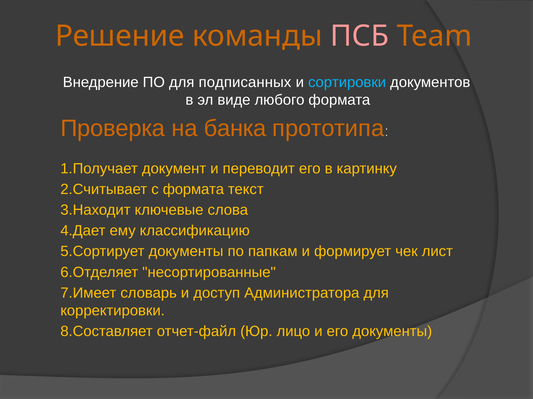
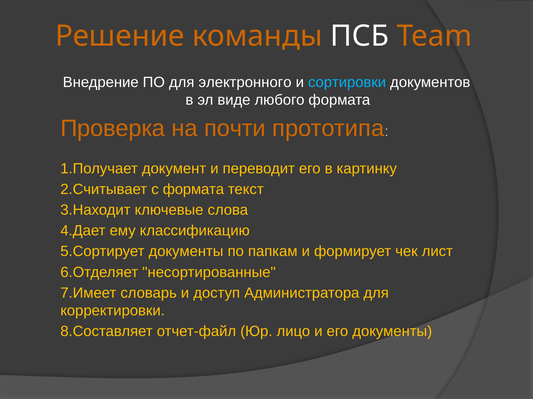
ПСБ colour: pink -> white (360, 36)
подписанных: подписанных -> электронного (245, 82)
банка: банка -> почти (235, 129)
